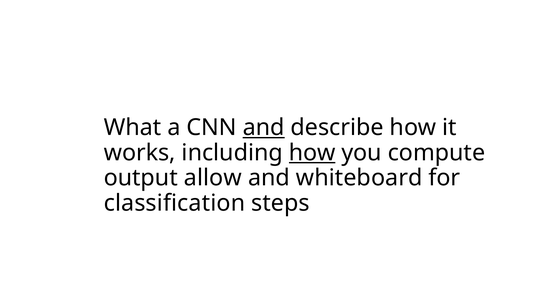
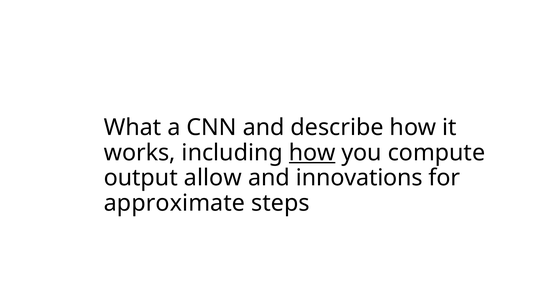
and underline: present -> none (264, 127)
whiteboard: whiteboard -> innovations (359, 178)
classification: classification -> approximate (174, 203)
